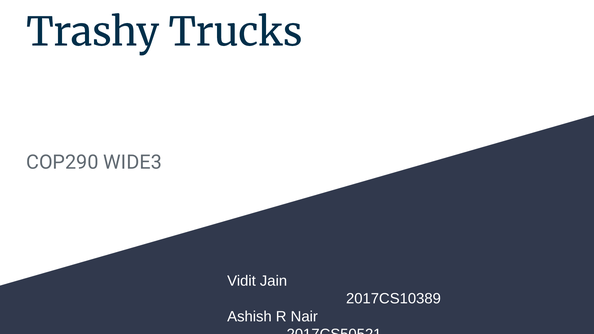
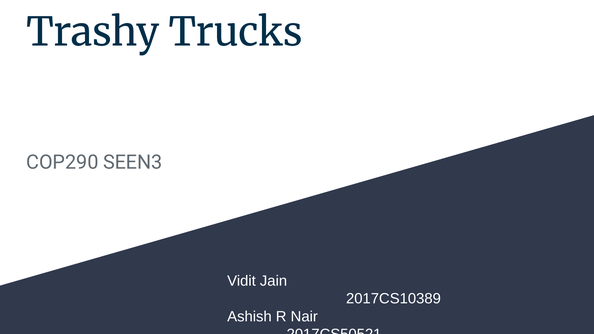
WIDE3: WIDE3 -> SEEN3 (133, 162)
